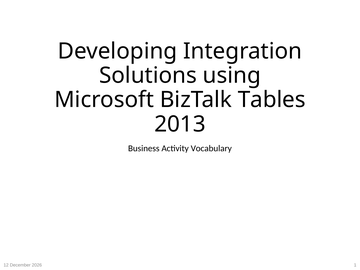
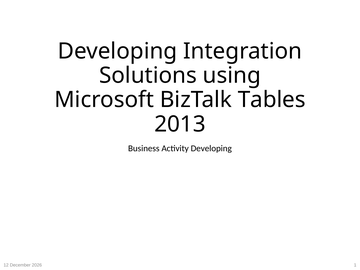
Activity Vocabulary: Vocabulary -> Developing (211, 148)
